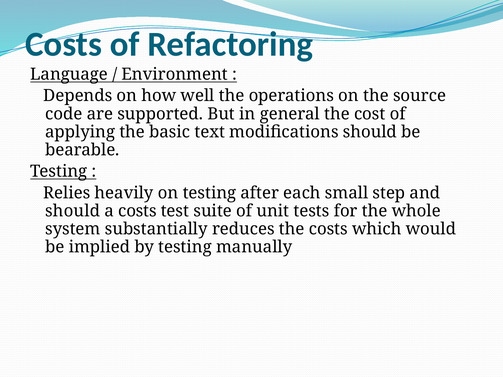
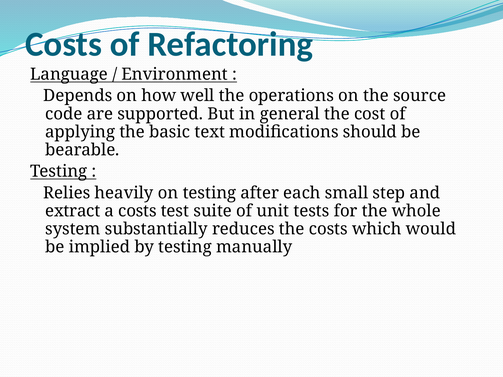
should: should -> extract (73, 211)
